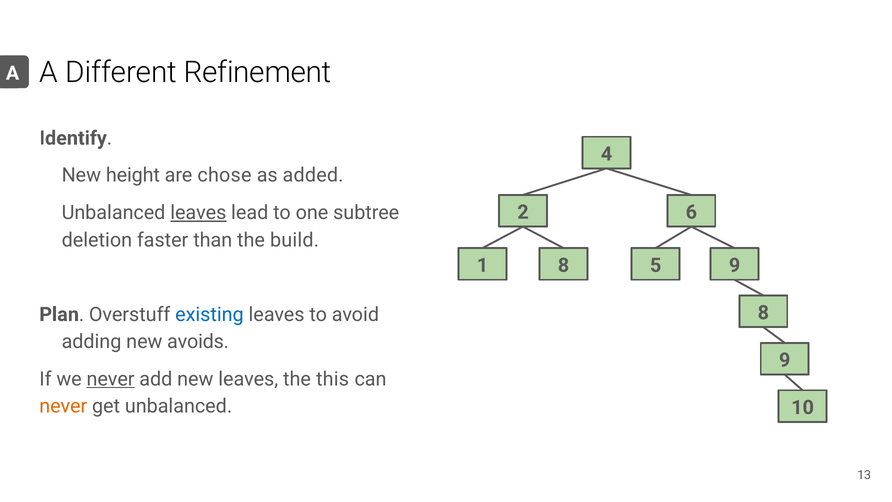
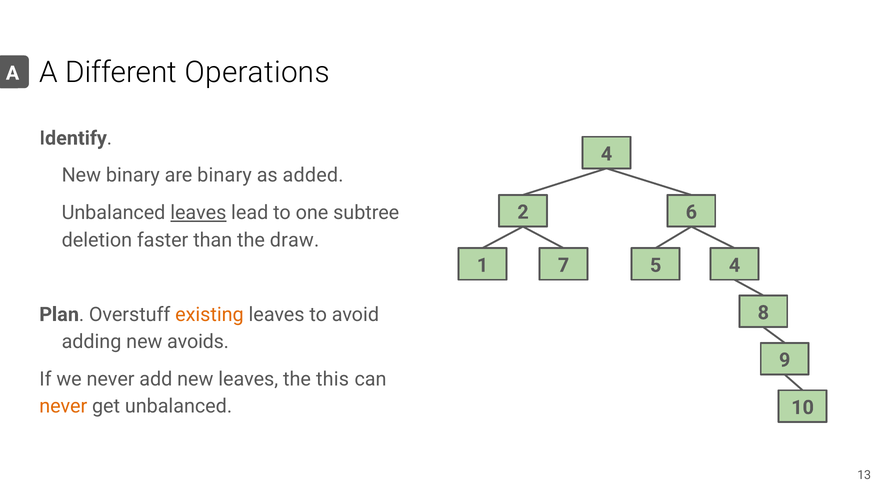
Refinement: Refinement -> Operations (257, 73)
New height: height -> binary (133, 175)
are chose: chose -> binary (224, 175)
build: build -> draw (295, 240)
1 8: 8 -> 7 (563, 265)
5 9: 9 -> 4 (735, 265)
existing colour: blue -> orange (209, 314)
never underline: present -> none (111, 379)
